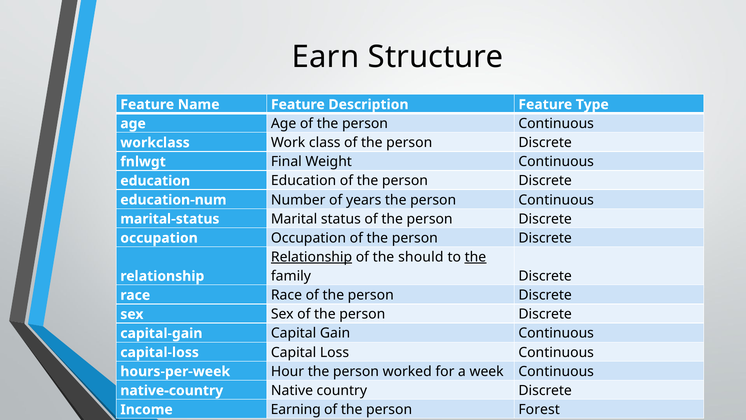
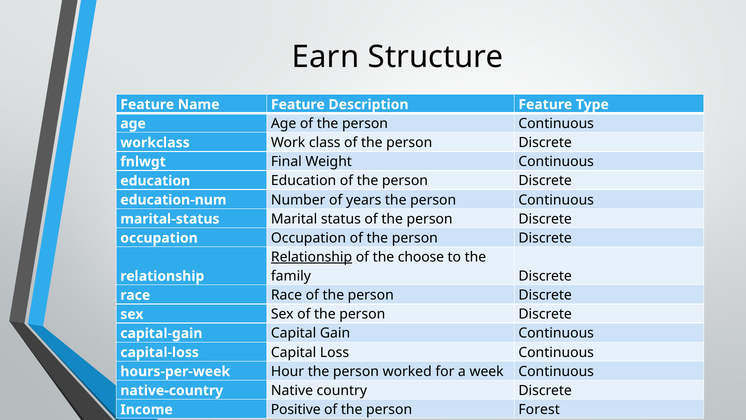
should: should -> choose (421, 257)
the underline: present -> none (475, 257)
Earning: Earning -> Positive (296, 409)
